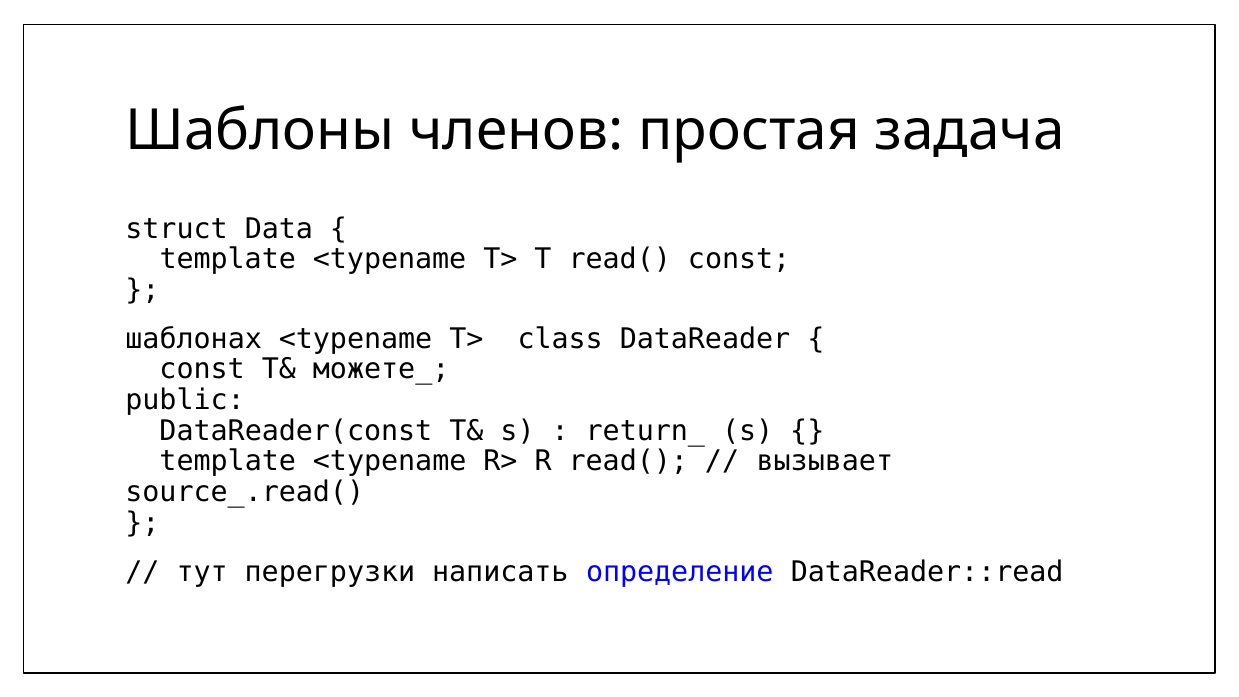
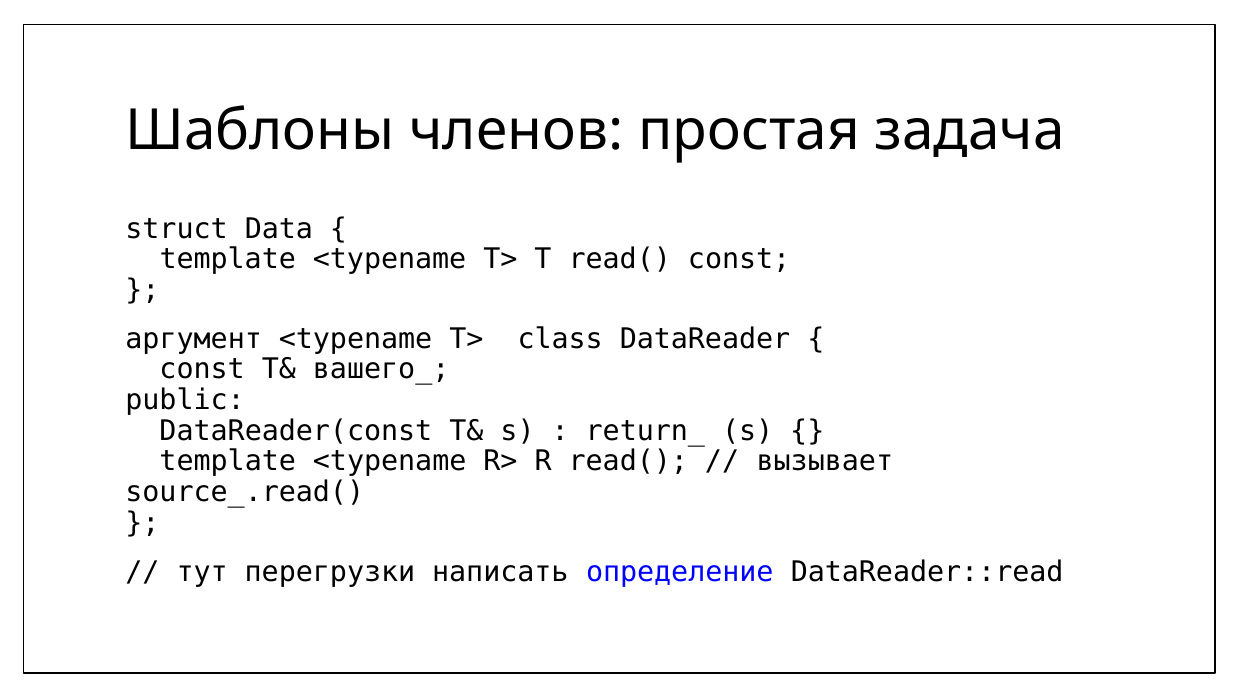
шаблонах: шаблонах -> аргумент (194, 339)
можете_: можете_ -> вашего_ (381, 370)
